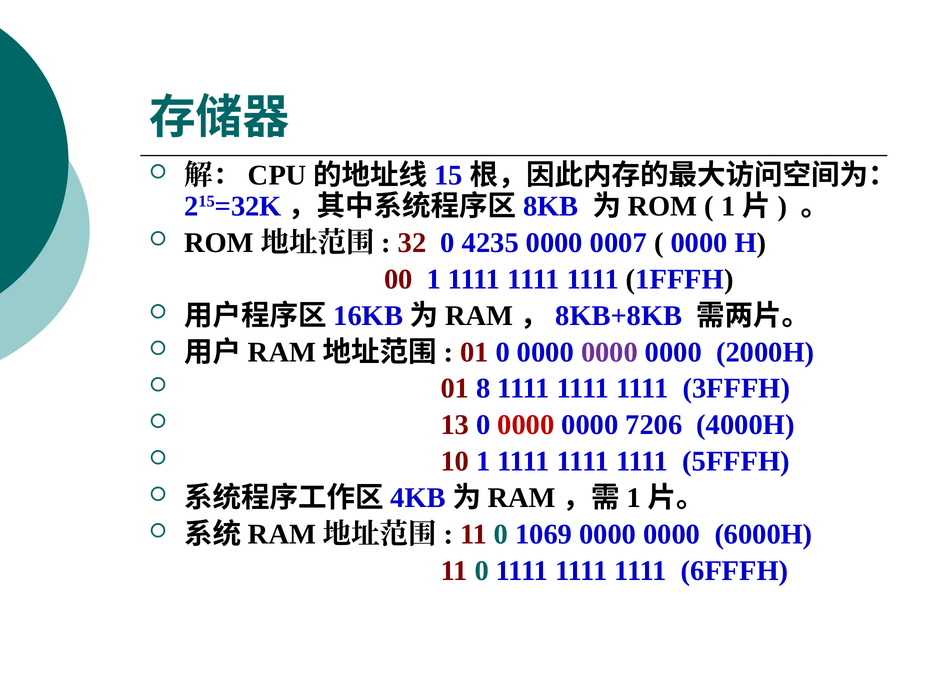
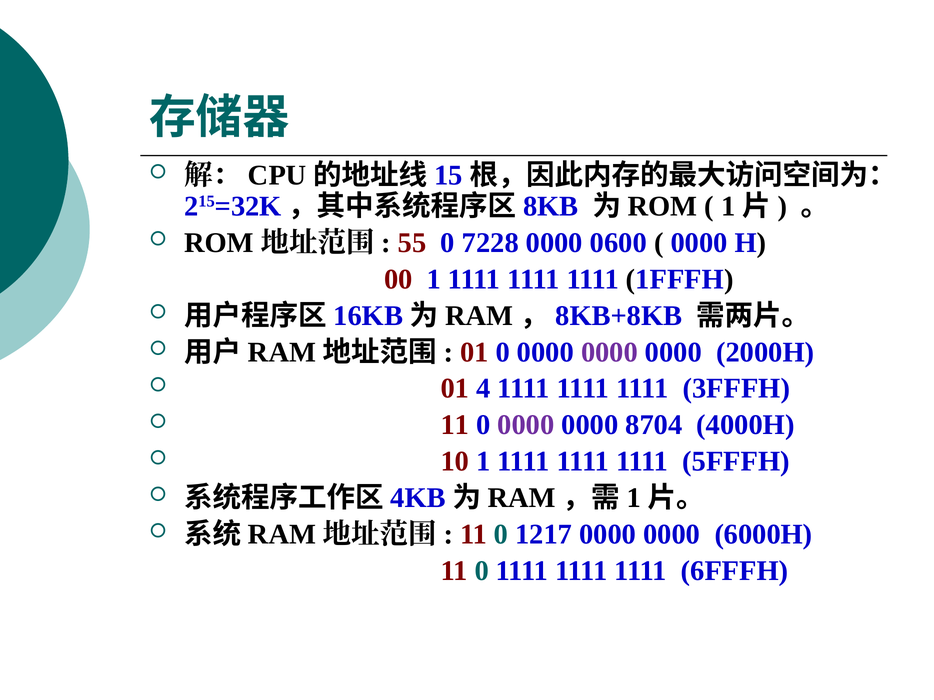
32: 32 -> 55 (412, 243)
4235: 4235 -> 7228 (490, 243)
0007: 0007 -> 0600 (618, 243)
8: 8 -> 4 (483, 389)
13: 13 -> 11 (455, 425)
0000 colour: red -> purple (526, 425)
7206: 7206 -> 8704 (654, 425)
1069: 1069 -> 1217 (544, 535)
